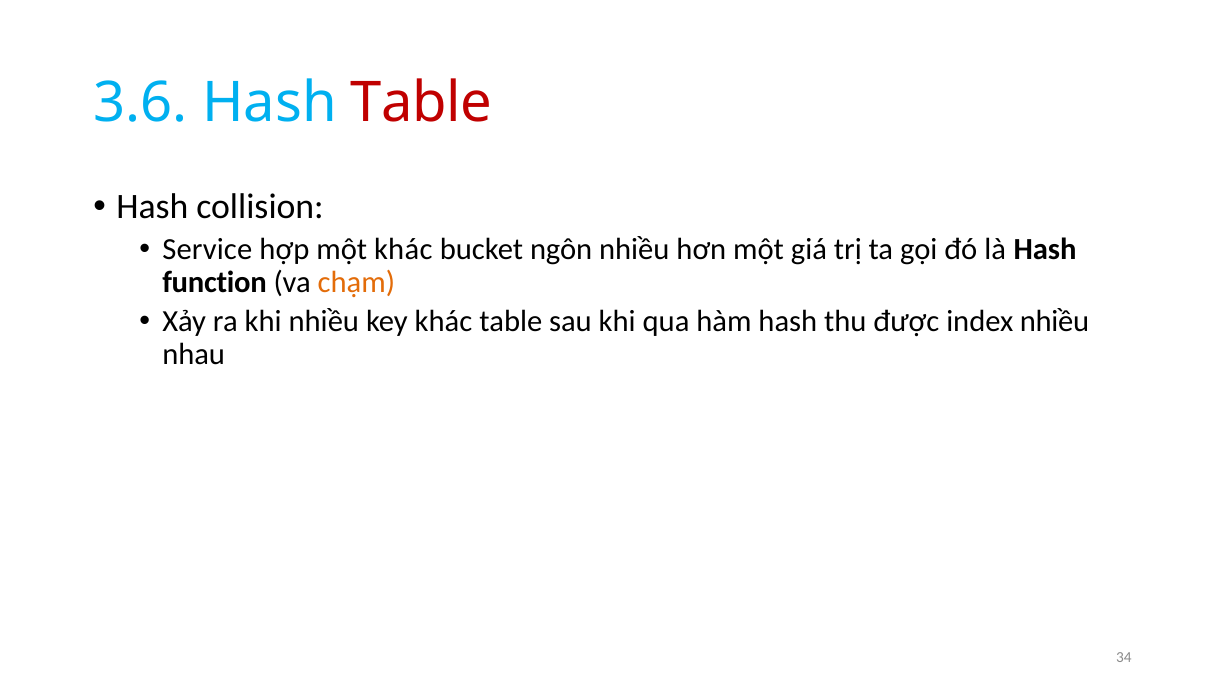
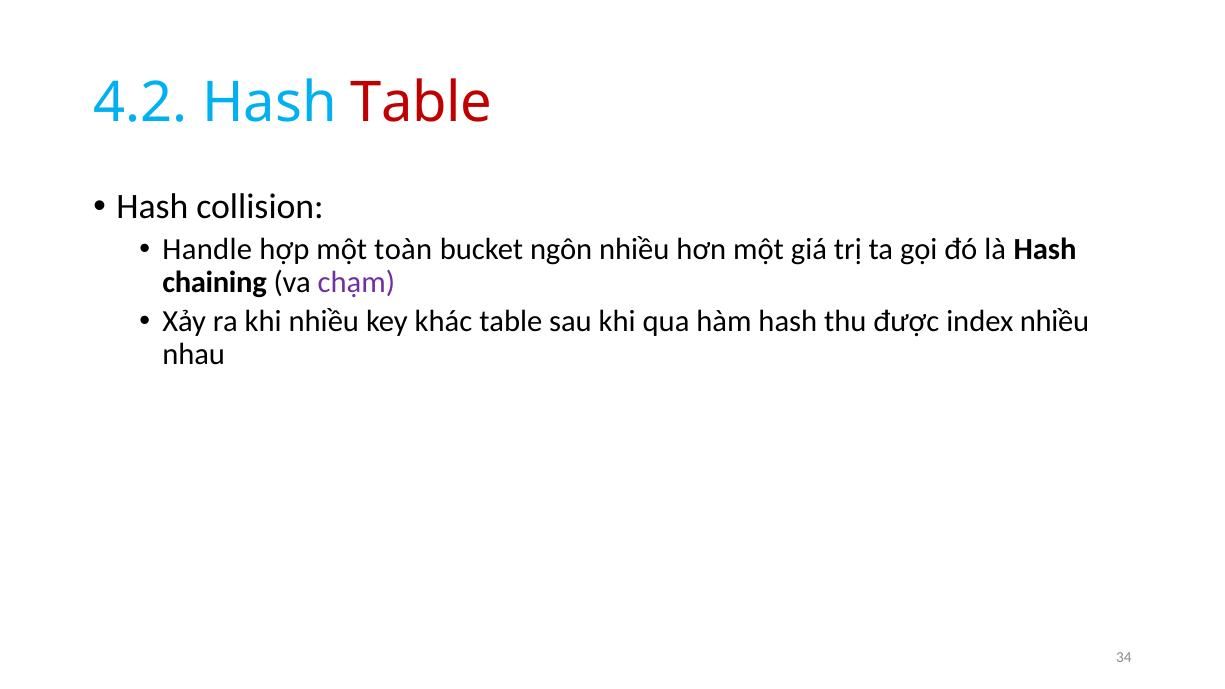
3.6: 3.6 -> 4.2 (141, 103)
Service: Service -> Handle (207, 249)
một khác: khác -> toàn (403, 249)
function: function -> chaining (215, 282)
chạm colour: orange -> purple (356, 282)
